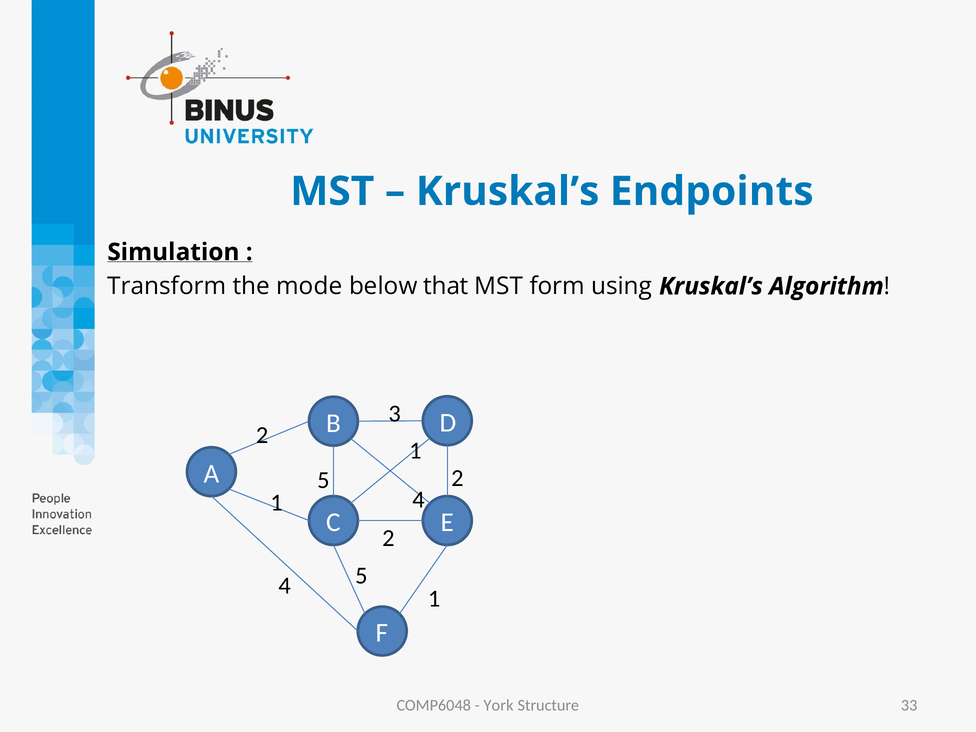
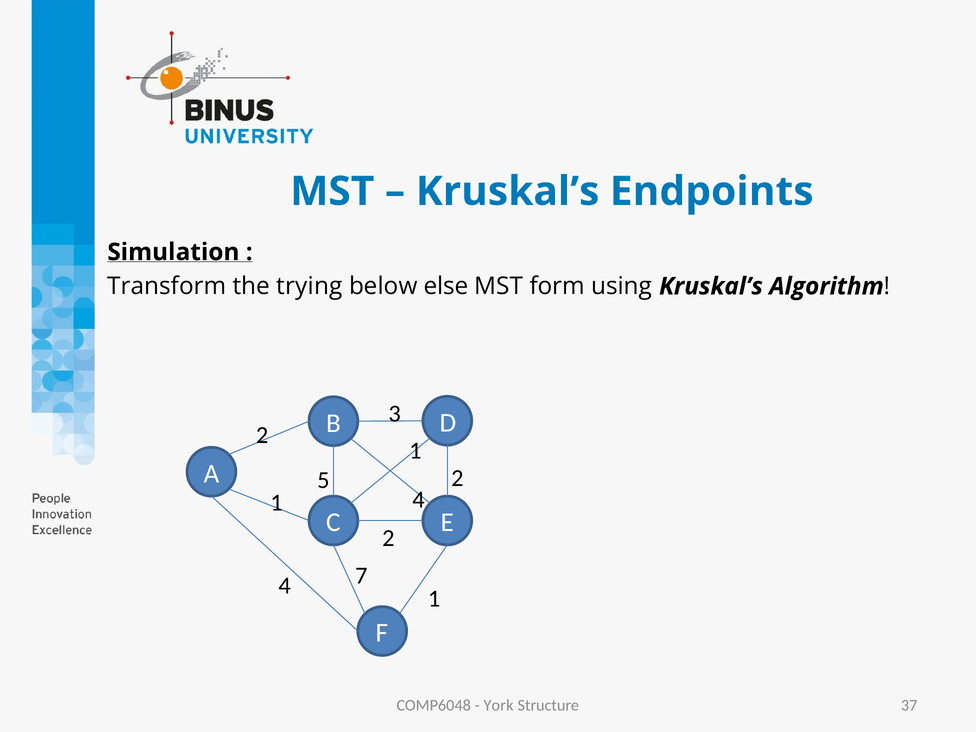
mode: mode -> trying (309, 286)
that: that -> else (446, 286)
5: 5 -> 7 (361, 576)
33: 33 -> 37 (909, 705)
